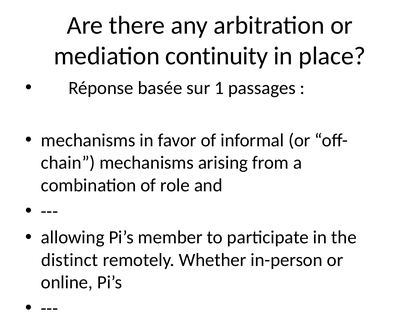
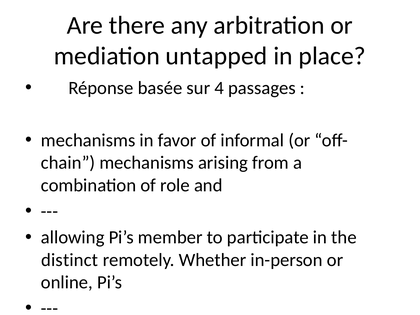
continuity: continuity -> untapped (217, 56)
1: 1 -> 4 (219, 88)
